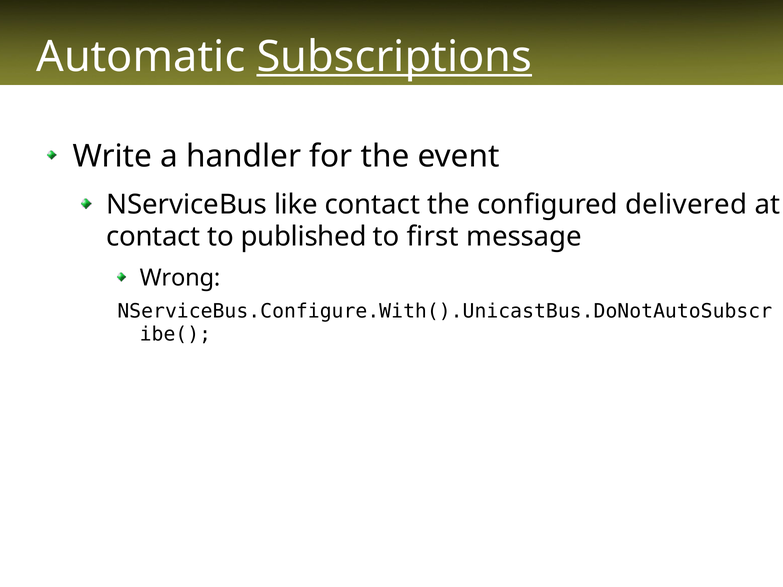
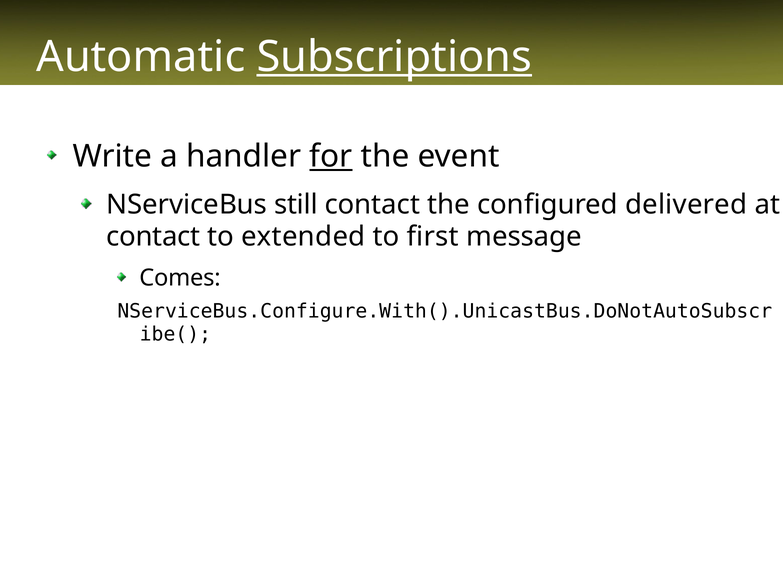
for underline: none -> present (331, 156)
like: like -> still (296, 205)
published: published -> extended (303, 237)
Wrong: Wrong -> Comes (180, 278)
